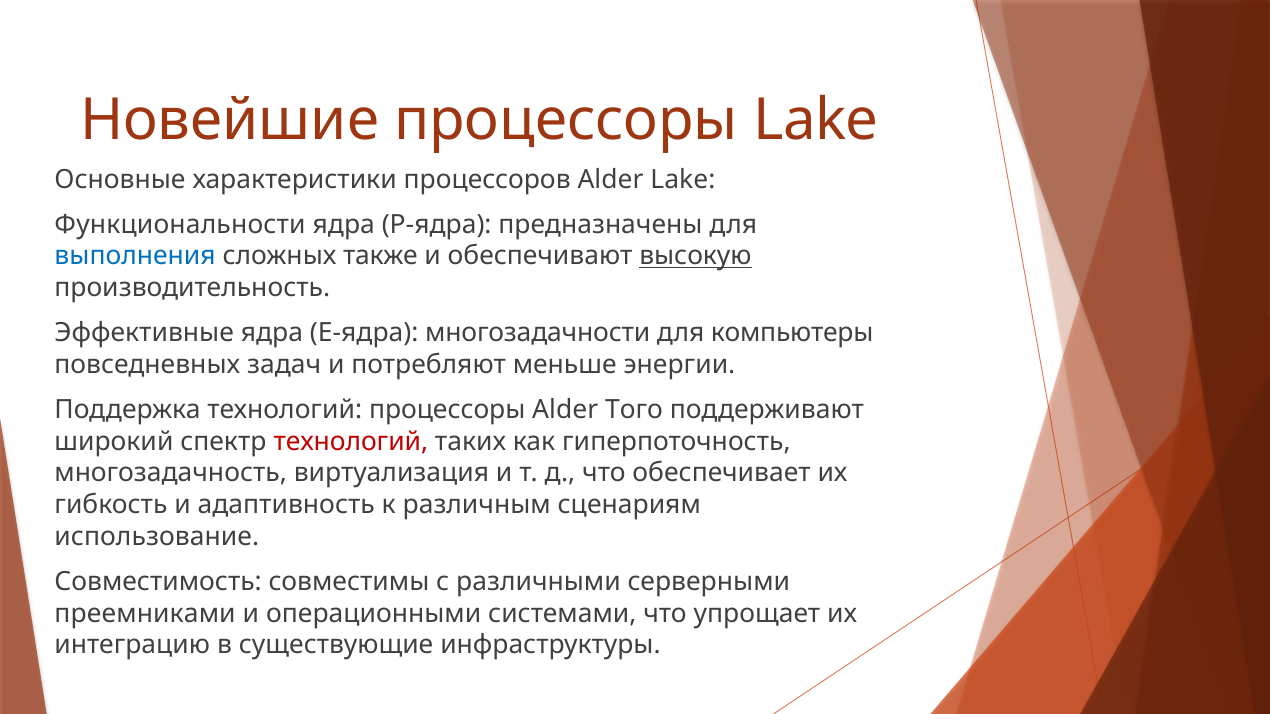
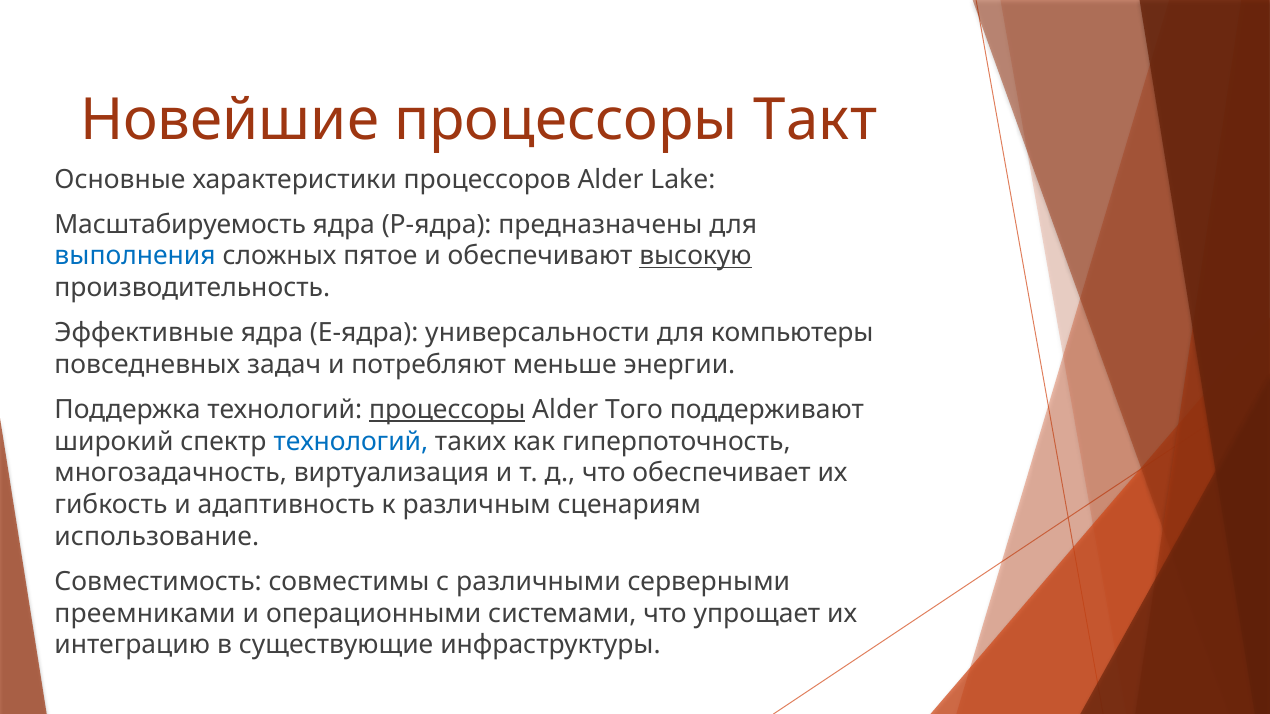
процессоры Lake: Lake -> Такт (815, 120)
Функциональности: Функциональности -> Масштабируемость (180, 225)
также: также -> пятое (380, 256)
многозадачности: многозадачности -> универсальности (538, 333)
процессоры underline: none -> present (447, 410)
технологий colour: red -> blue (351, 442)
